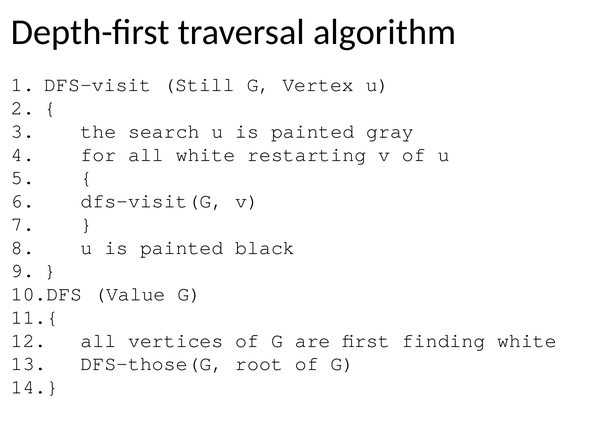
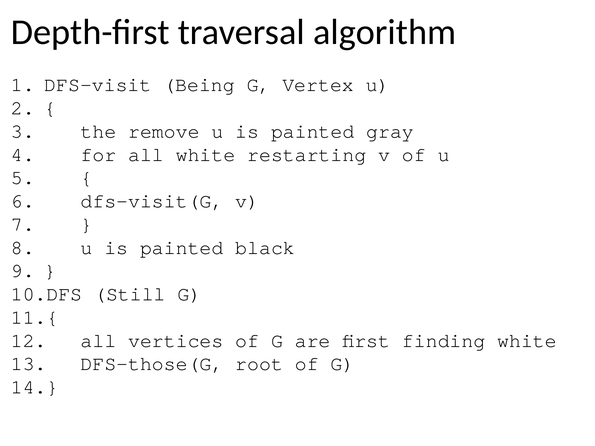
Still: Still -> Being (199, 85)
search: search -> remove (164, 131)
Value: Value -> Still (130, 294)
